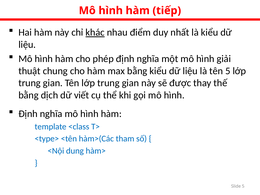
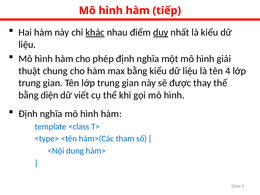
duy underline: none -> present (161, 32)
tên 5: 5 -> 4 (228, 71)
dịch: dịch -> diện (50, 95)
